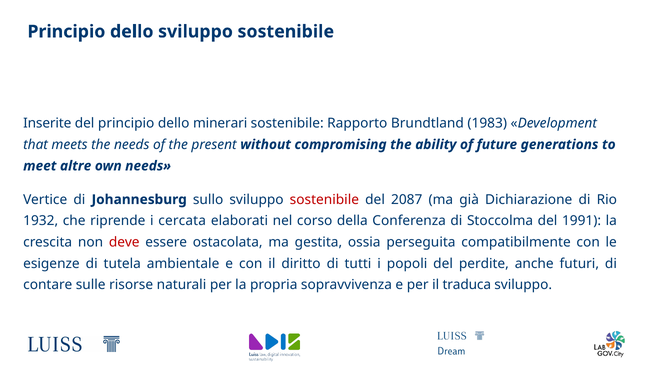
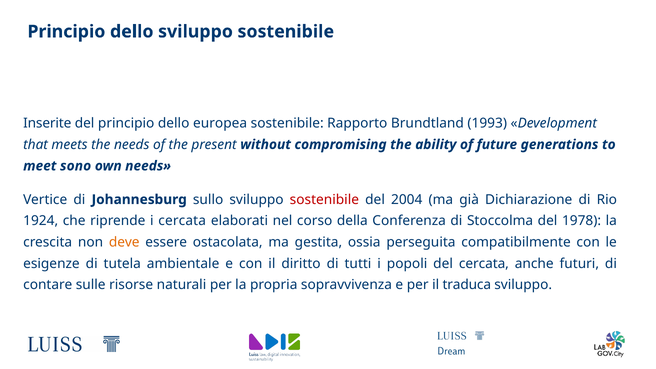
minerari: minerari -> europea (220, 123)
1983: 1983 -> 1993 (487, 123)
altre: altre -> sono (76, 166)
2087: 2087 -> 2004 (407, 200)
1932: 1932 -> 1924 (41, 221)
1991: 1991 -> 1978 (582, 221)
deve colour: red -> orange (124, 242)
del perdite: perdite -> cercata (484, 264)
